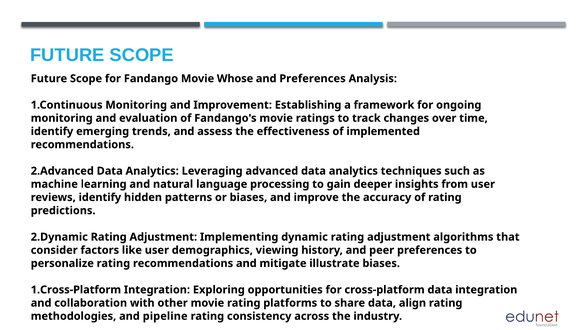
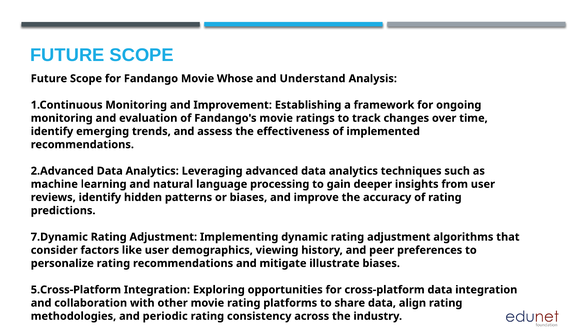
and Preferences: Preferences -> Understand (312, 79)
2.Dynamic: 2.Dynamic -> 7.Dynamic (59, 237)
1.Cross-Platform: 1.Cross-Platform -> 5.Cross-Platform (76, 290)
pipeline: pipeline -> periodic (165, 316)
